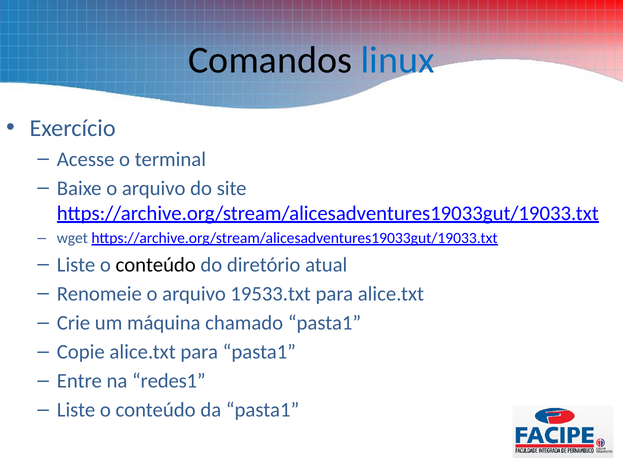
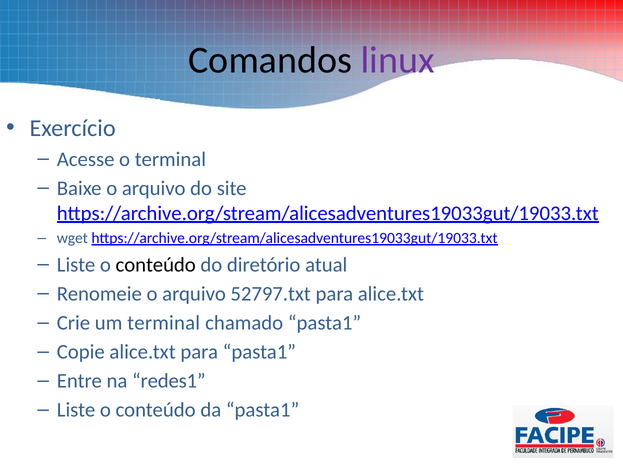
linux colour: blue -> purple (398, 60)
19533.txt: 19533.txt -> 52797.txt (271, 294)
um máquina: máquina -> terminal (164, 323)
